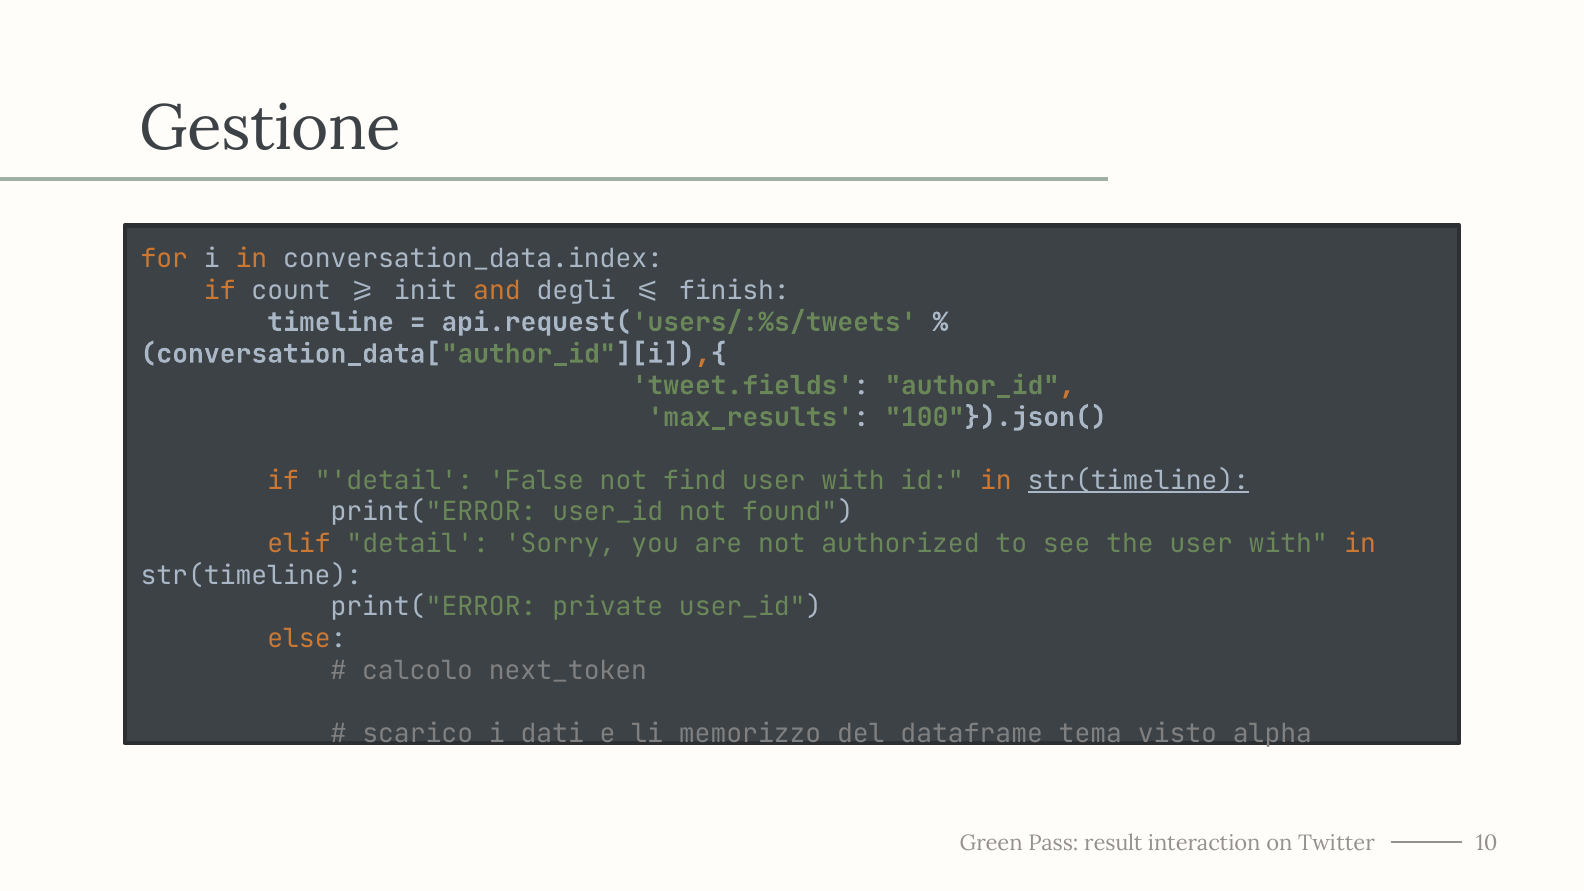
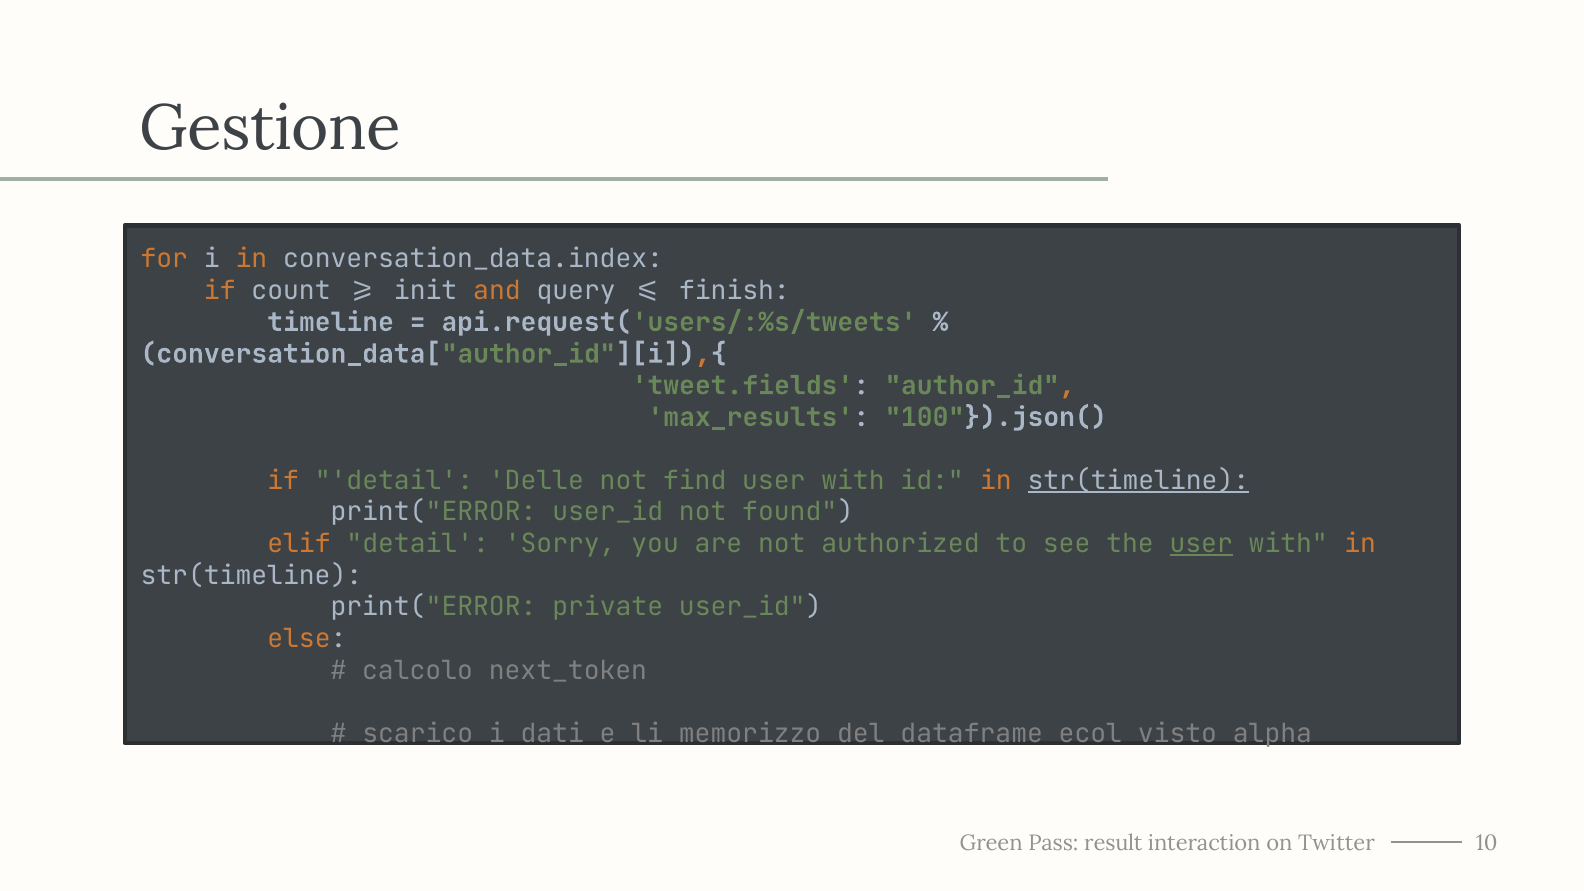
degli: degli -> query (576, 291)
False: False -> Delle (536, 481)
user underline: none -> present (1201, 544)
tema: tema -> ecol (1090, 734)
